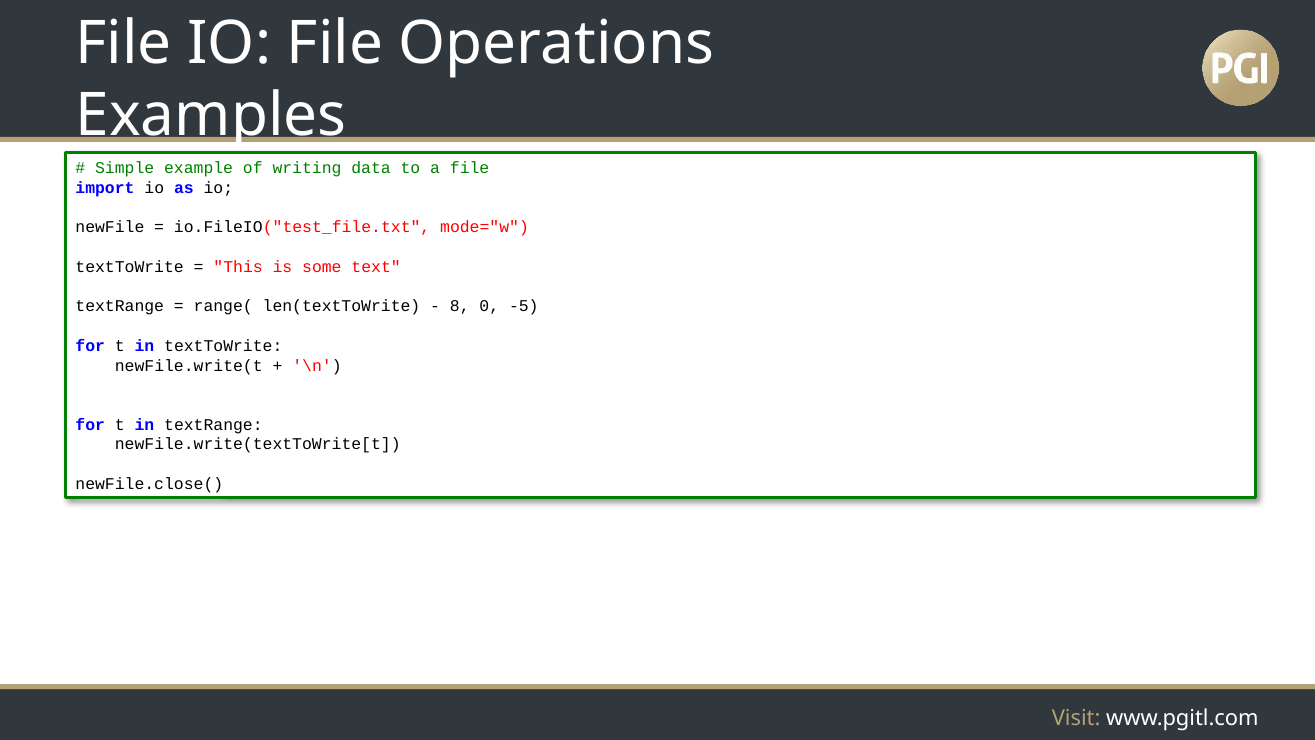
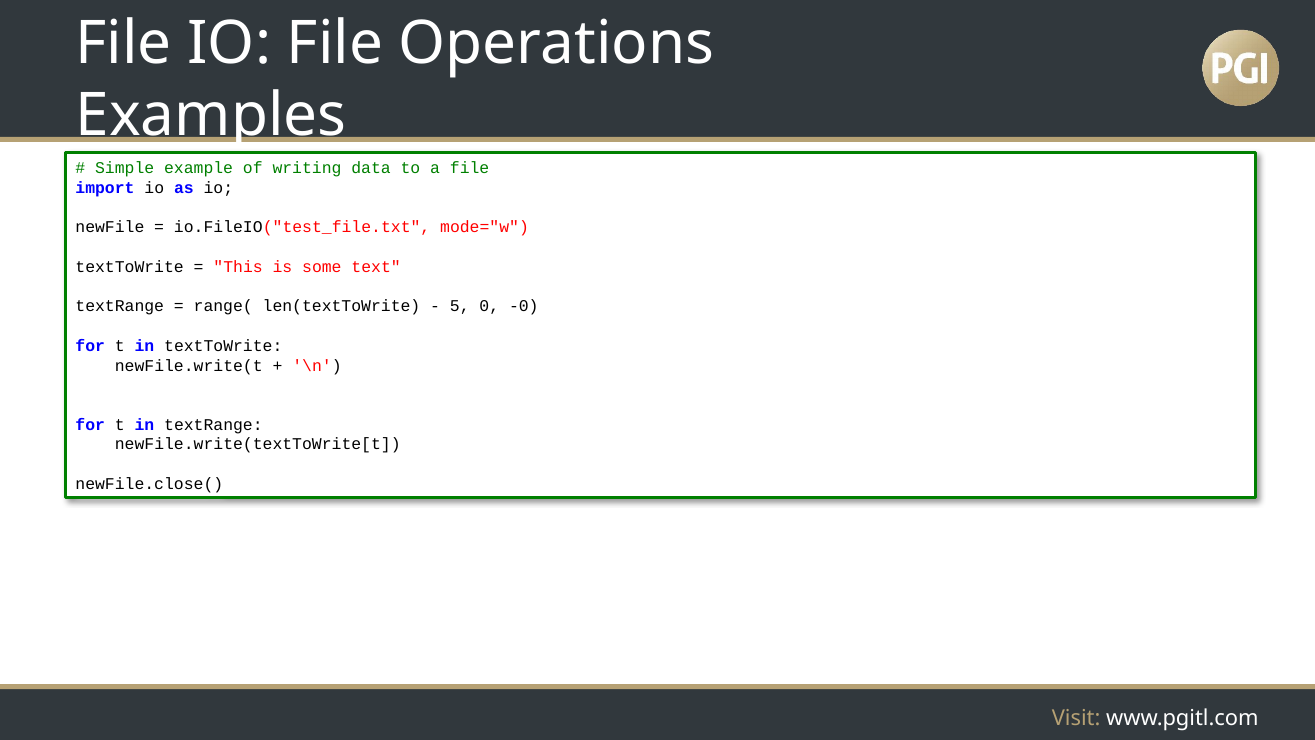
8: 8 -> 5 (460, 306)
-5: -5 -> -0 (524, 306)
